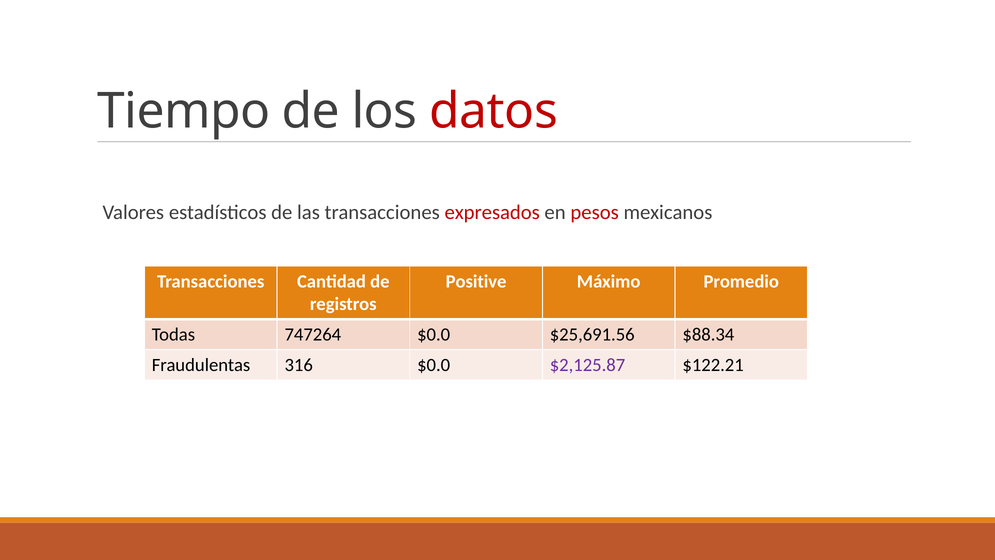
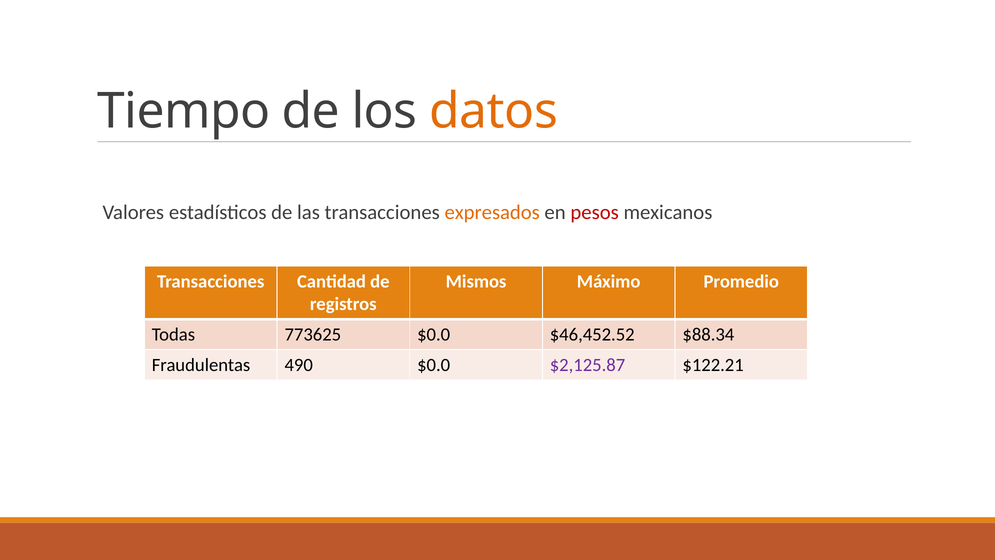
datos colour: red -> orange (494, 111)
expresados colour: red -> orange (492, 212)
Positive: Positive -> Mismos (476, 281)
747264: 747264 -> 773625 (313, 334)
$25,691.56: $25,691.56 -> $46,452.52 (592, 334)
316: 316 -> 490 (299, 365)
